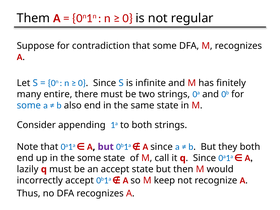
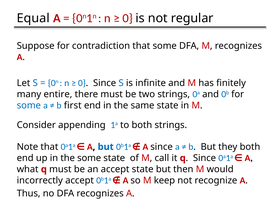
Them: Them -> Equal (33, 18)
also: also -> first (73, 105)
but colour: purple -> blue (106, 147)
lazily: lazily -> what (28, 169)
